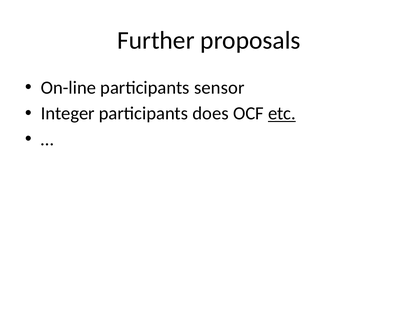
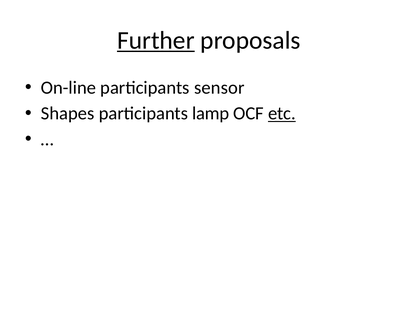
Further underline: none -> present (156, 40)
Integer: Integer -> Shapes (68, 114)
does: does -> lamp (211, 114)
